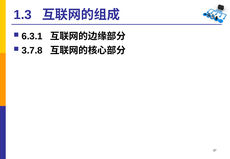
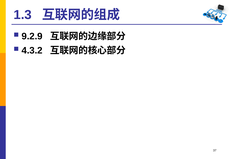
6.3.1: 6.3.1 -> 9.2.9 (32, 36)
3.7.8: 3.7.8 -> 4.3.2 (32, 51)
